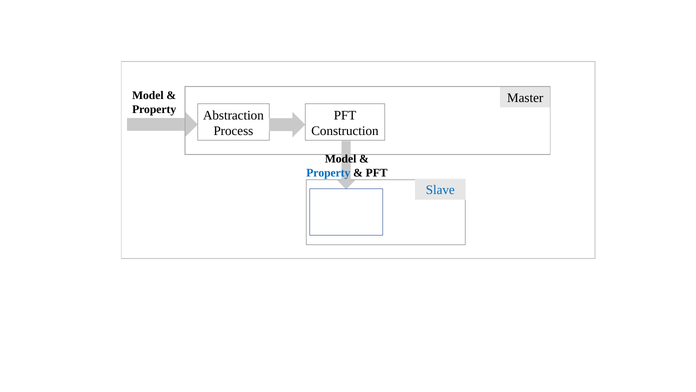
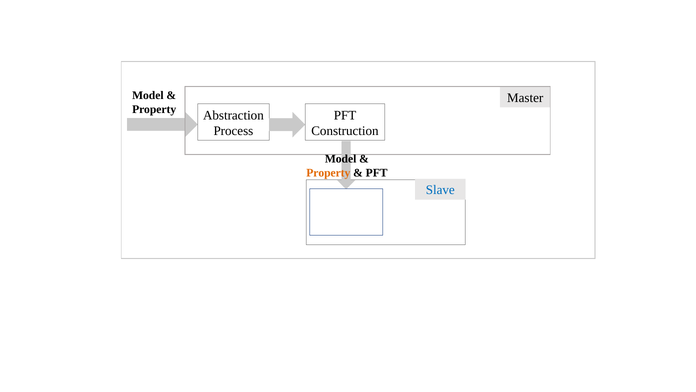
Property colour: blue -> orange (328, 173)
